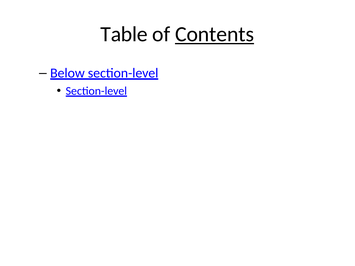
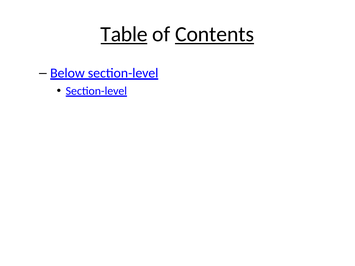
Table underline: none -> present (124, 34)
